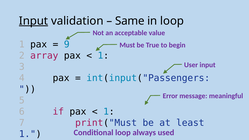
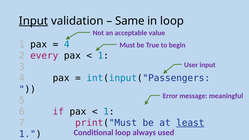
9: 9 -> 4 (67, 44)
array: array -> every (44, 56)
least underline: none -> present (190, 123)
